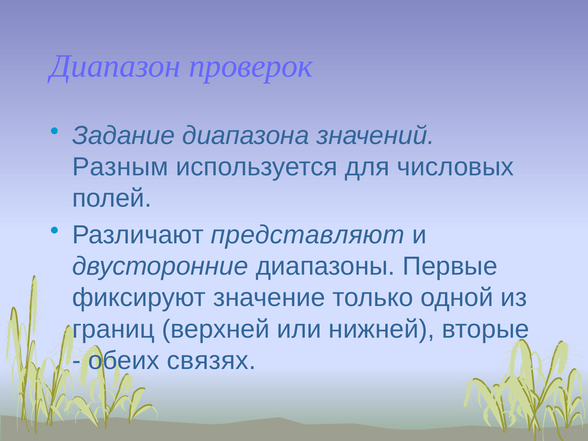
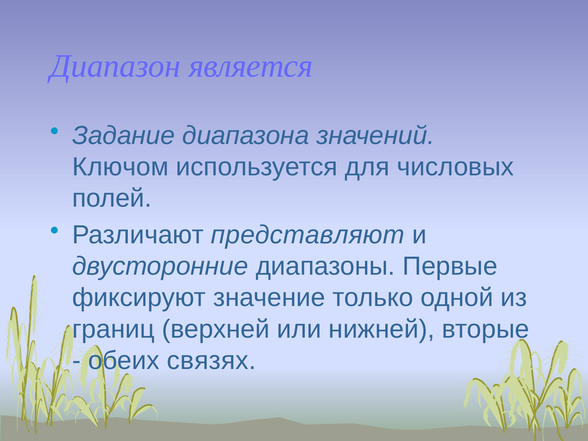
проверок: проверок -> является (251, 66)
Разным: Разным -> Ключом (120, 167)
